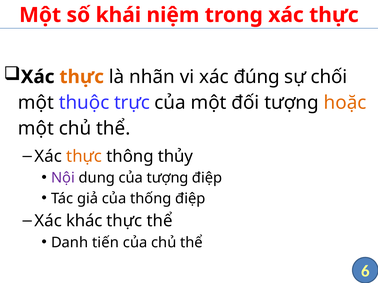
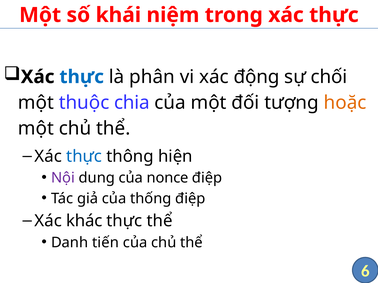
thực colour: orange -> blue (82, 77)
nhãn: nhãn -> phân (152, 77)
đúng: đúng -> động (257, 77)
trực: trực -> chia (132, 103)
thực colour: orange -> blue (84, 157)
thủy: thủy -> hiện (175, 157)
của tượng: tượng -> nonce (168, 178)
